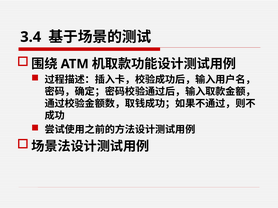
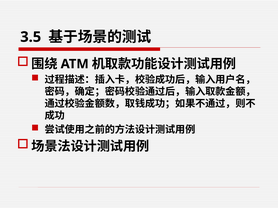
3.4: 3.4 -> 3.5 (31, 37)
